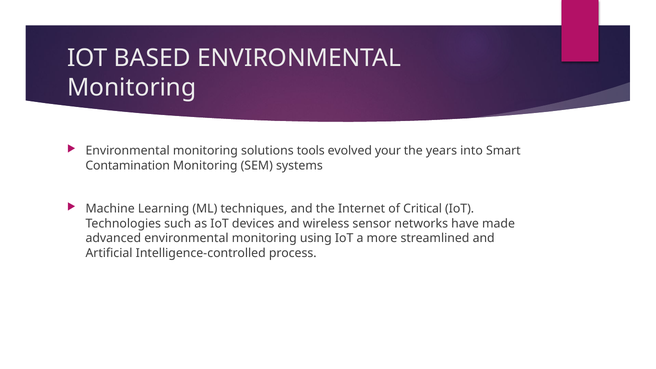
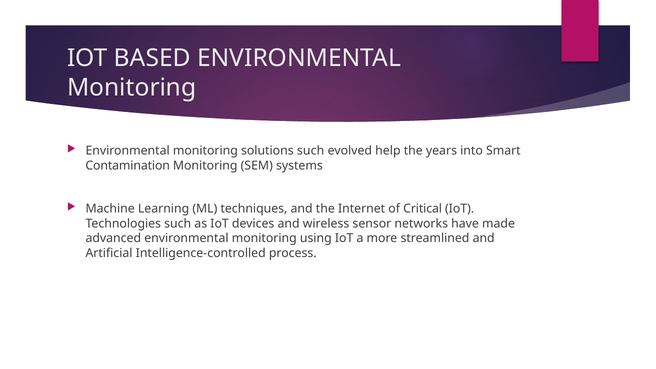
solutions tools: tools -> such (311, 151)
your: your -> help (388, 151)
